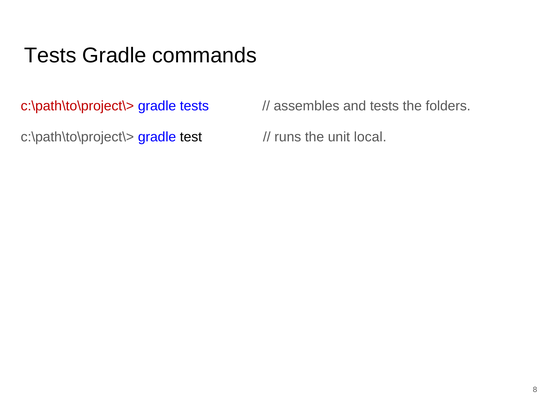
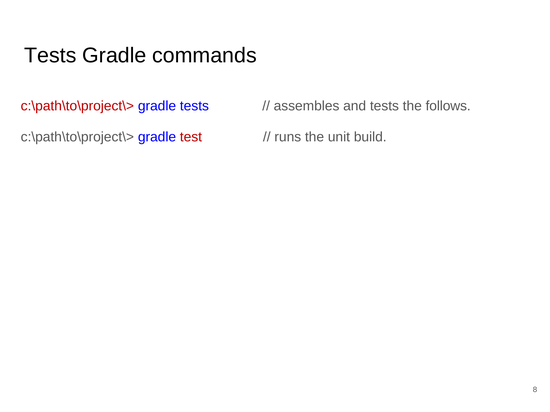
folders: folders -> follows (448, 106)
test colour: black -> red (191, 137)
local: local -> build (370, 137)
